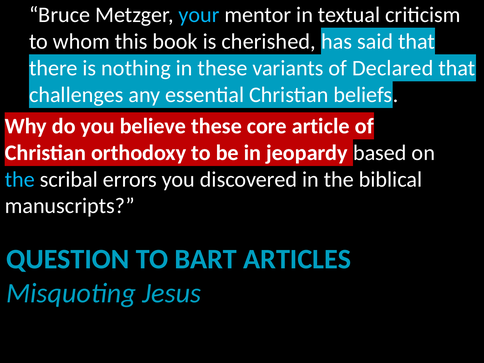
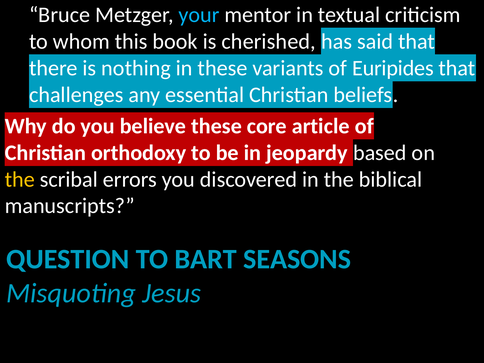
Declared: Declared -> Euripides (393, 68)
the colour: light blue -> yellow (20, 179)
ARTICLES: ARTICLES -> SEASONS (297, 259)
